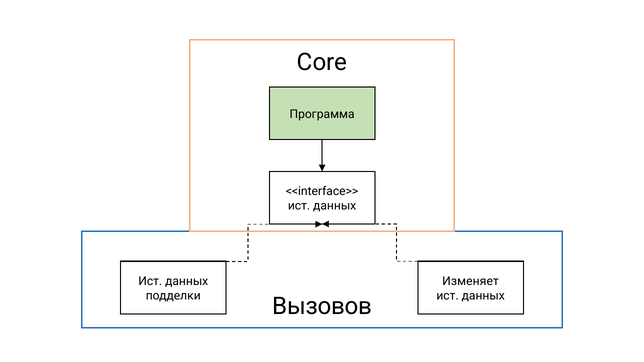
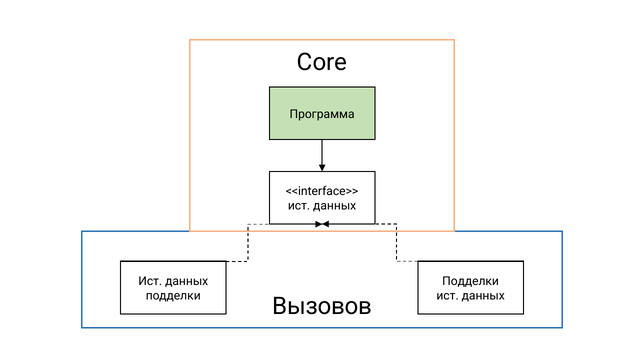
Изменяет: Изменяет -> Подделки (471, 281)
